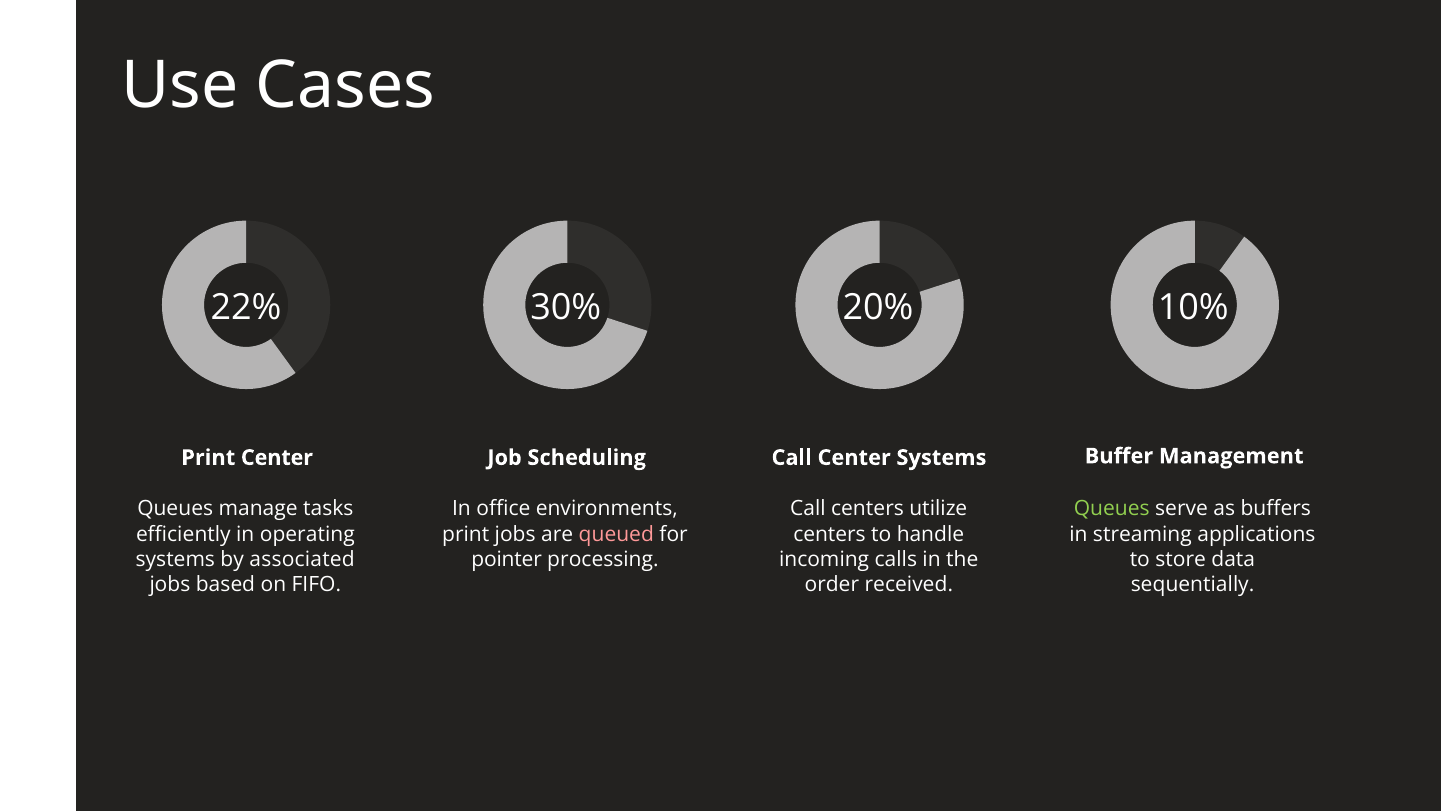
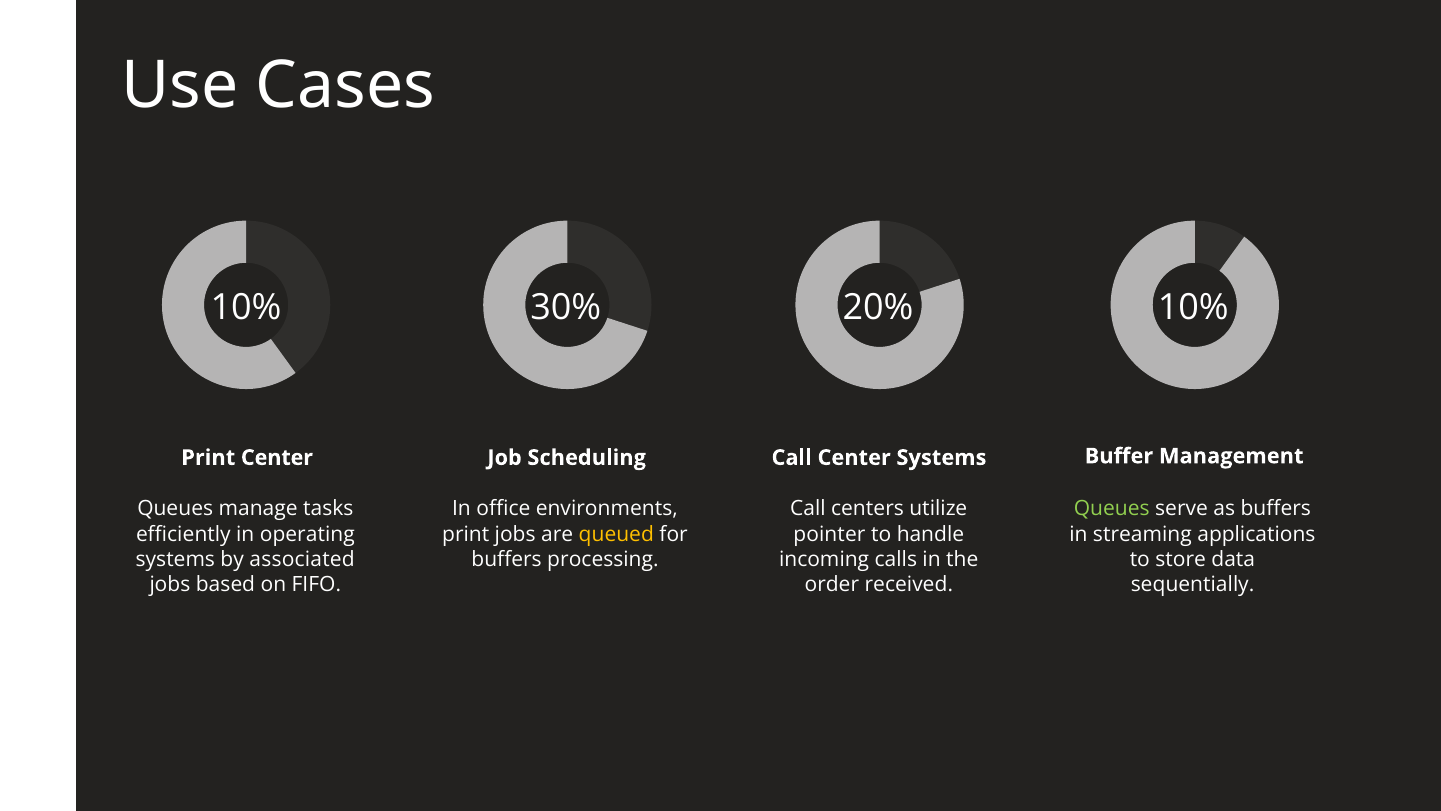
22%: 22% -> 10% (246, 307)
queued colour: pink -> yellow (616, 534)
centers: centers -> pointer (829, 534)
pointer: pointer -> buffers (507, 559)
